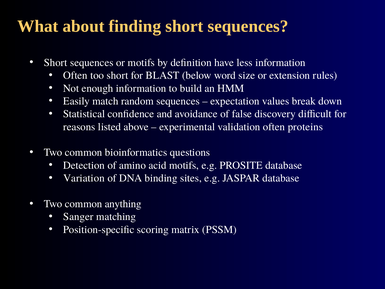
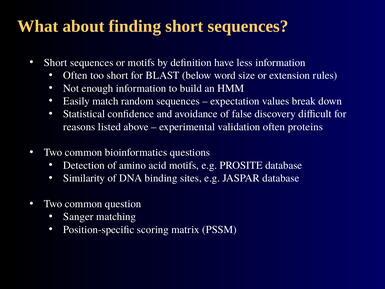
Variation: Variation -> Similarity (84, 178)
anything: anything -> question (123, 204)
